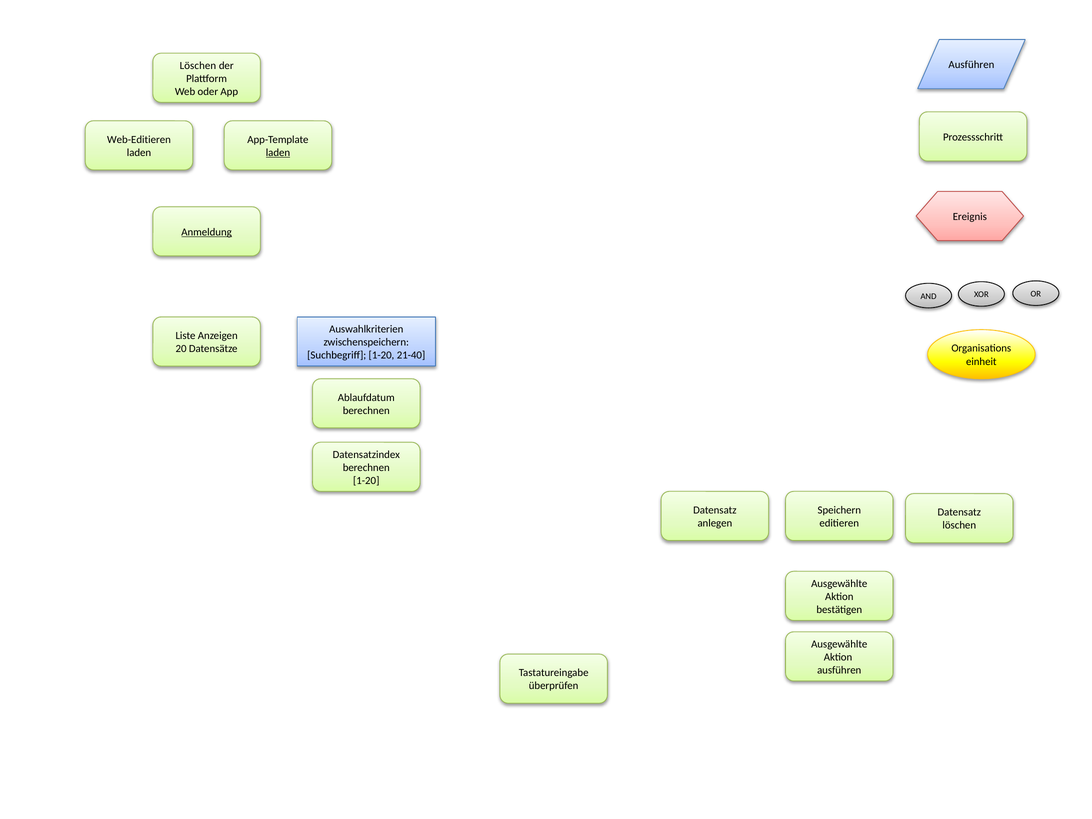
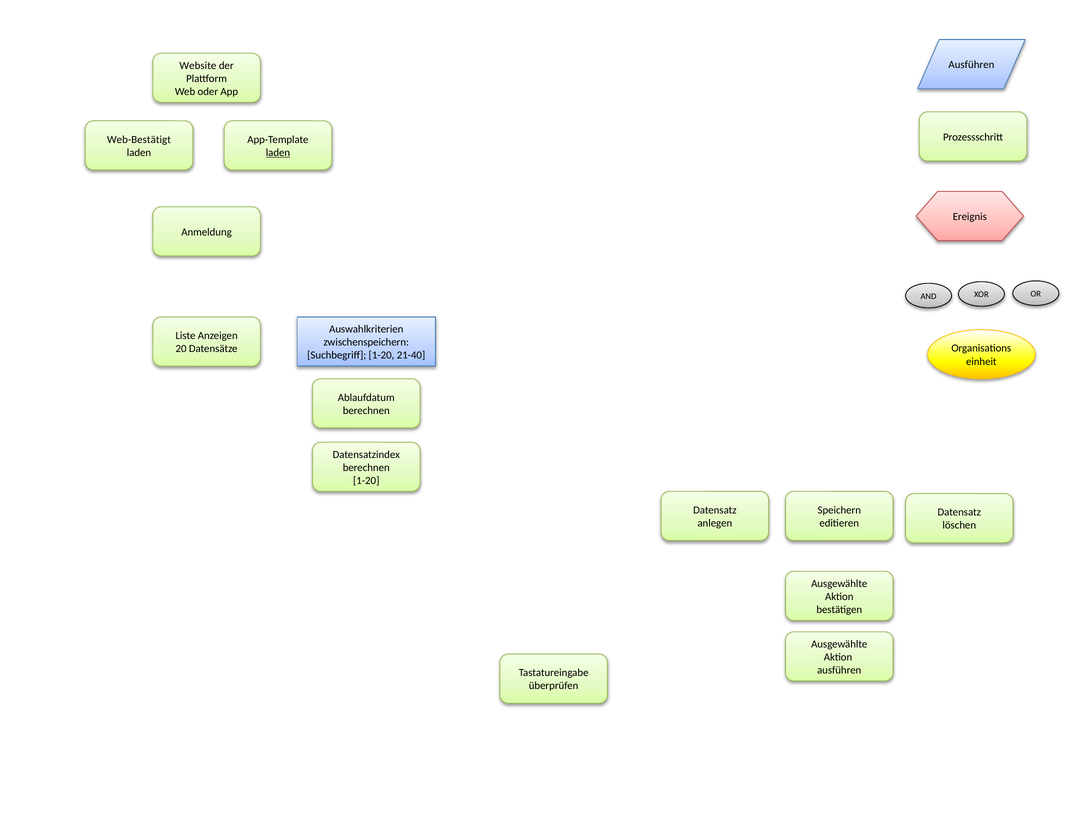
Löschen: Löschen -> Website (198, 65)
Web-Editieren: Web-Editieren -> Web-Bestätigt (139, 140)
Anmeldung underline: present -> none (207, 232)
